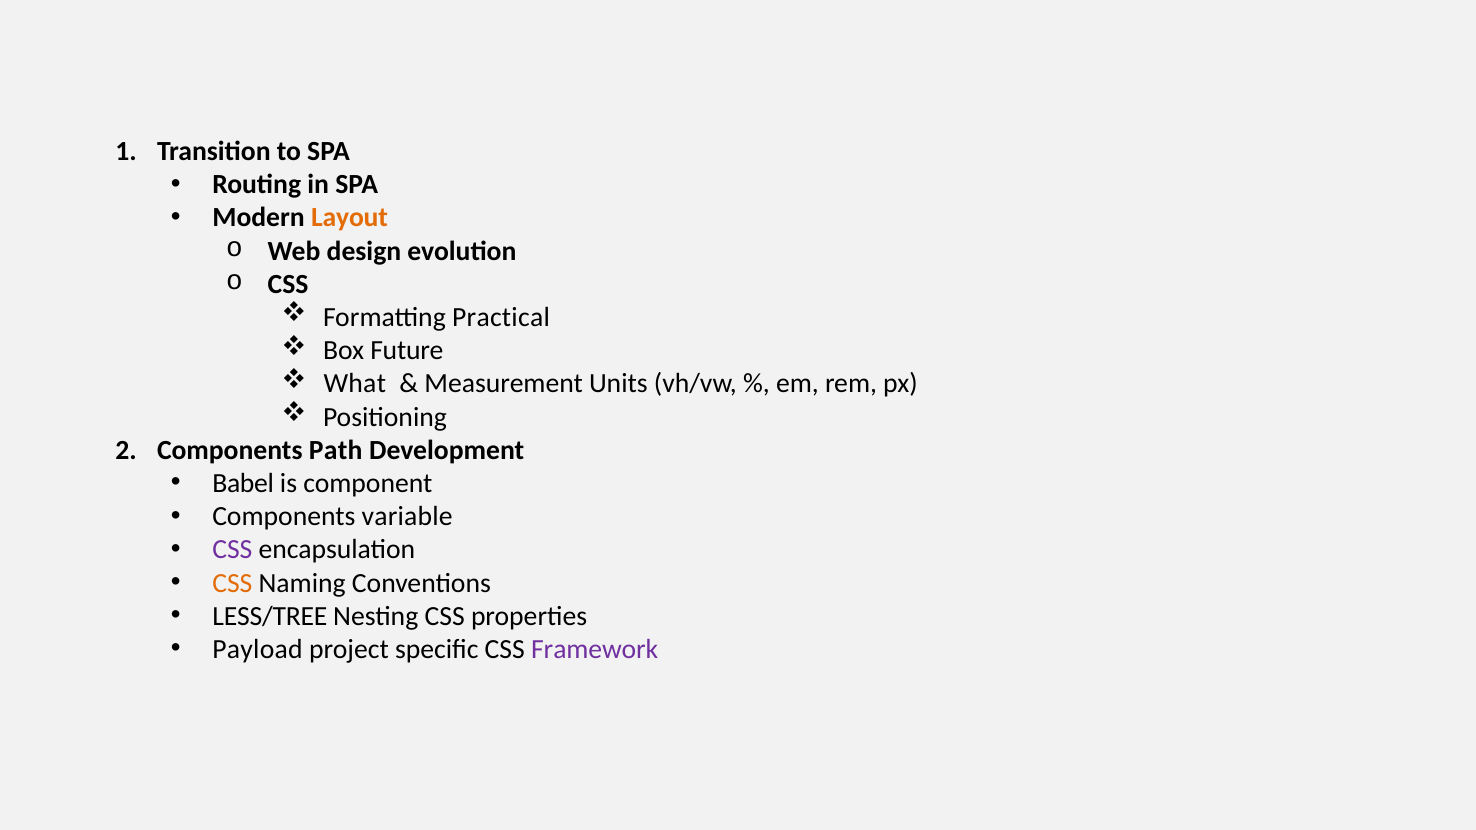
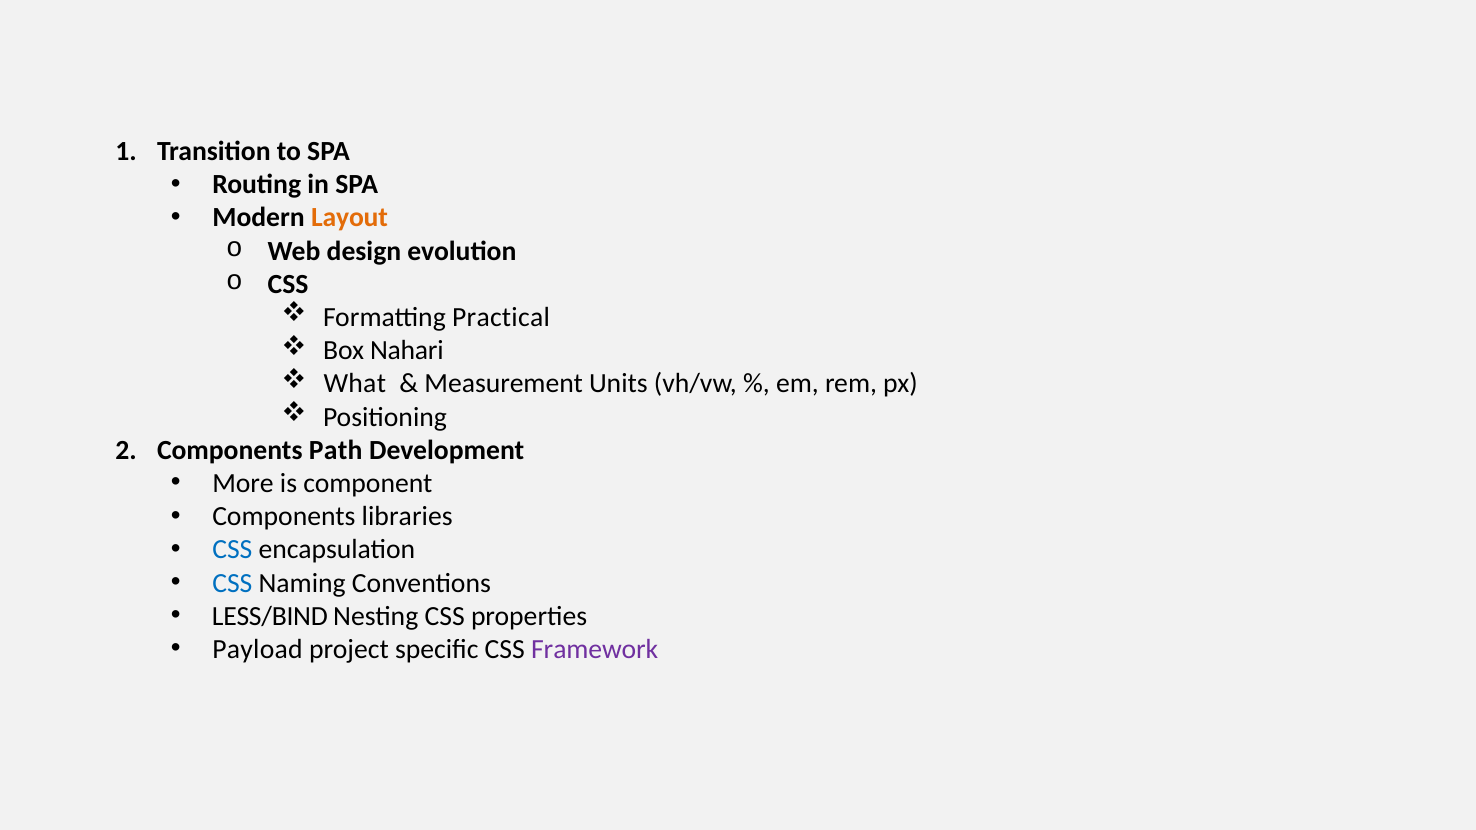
Future: Future -> Nahari (407, 351)
Babel: Babel -> More (243, 483)
variable: variable -> libraries (407, 517)
CSS colour: purple -> blue (232, 550)
CSS colour: orange -> blue (232, 583)
LESS/TREE: LESS/TREE -> LESS/BIND (270, 616)
